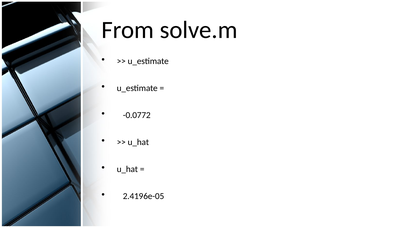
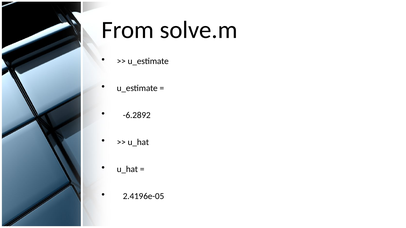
-0.0772: -0.0772 -> -6.2892 (137, 115)
